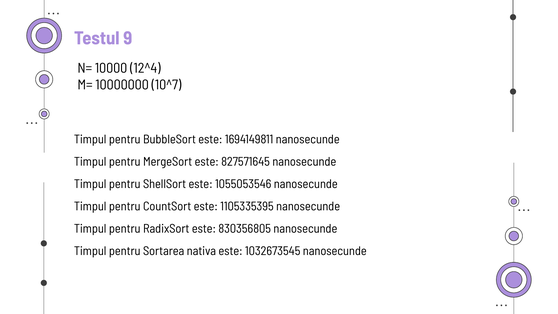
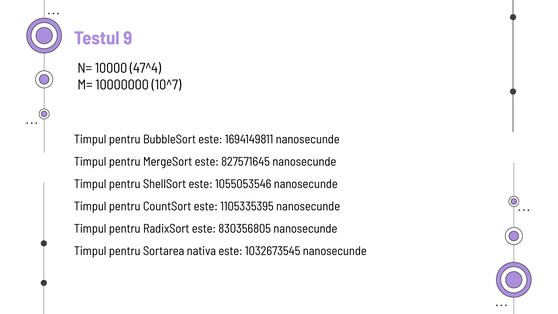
12^4: 12^4 -> 47^4 (145, 68)
